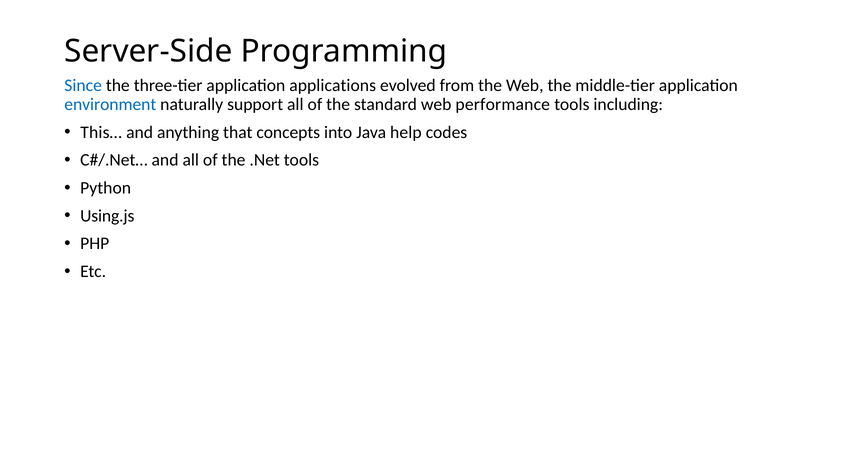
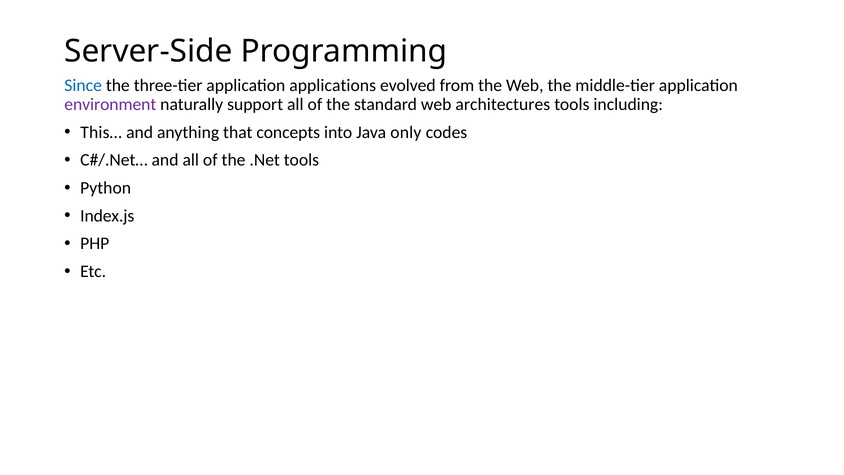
environment colour: blue -> purple (110, 104)
performance: performance -> architectures (503, 104)
help: help -> only (406, 132)
Using.js: Using.js -> Index.js (107, 216)
